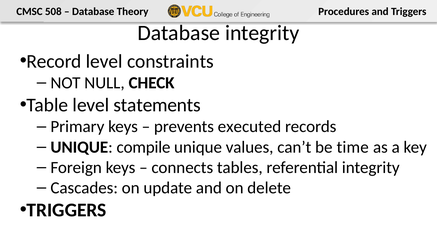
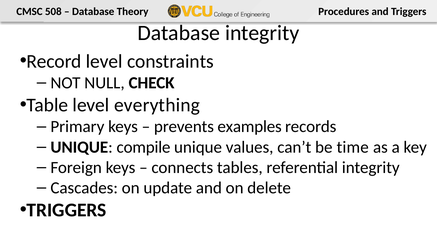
statements: statements -> everything (157, 105)
executed: executed -> examples (250, 127)
